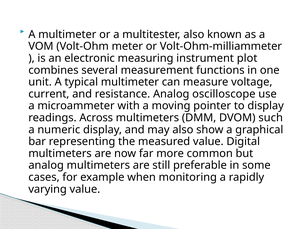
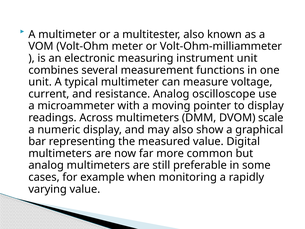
instrument plot: plot -> unit (247, 58)
such: such -> scale (271, 118)
